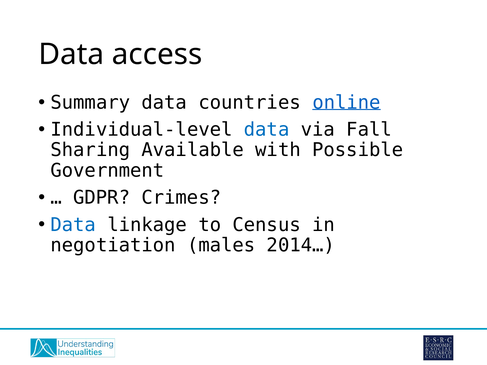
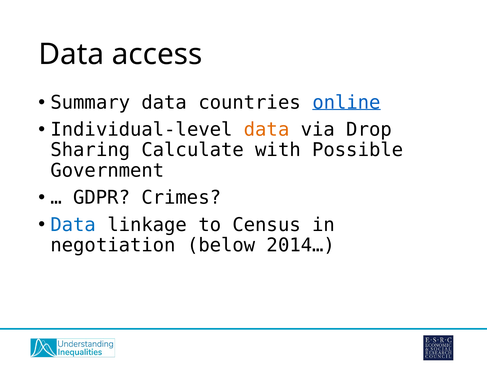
data colour: blue -> orange (267, 130)
Fall: Fall -> Drop (369, 130)
Available: Available -> Calculate (193, 150)
males: males -> below (221, 245)
